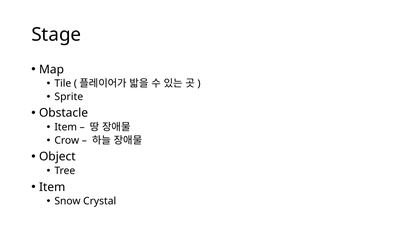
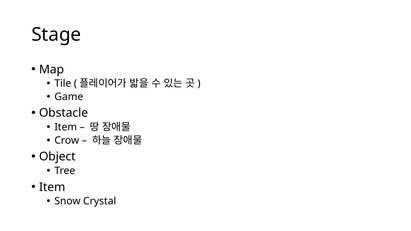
Sprite: Sprite -> Game (69, 97)
